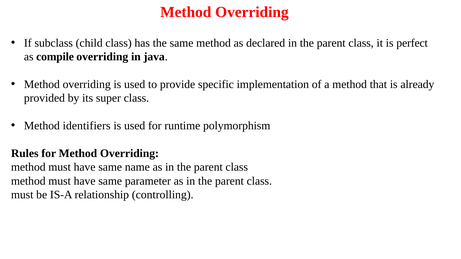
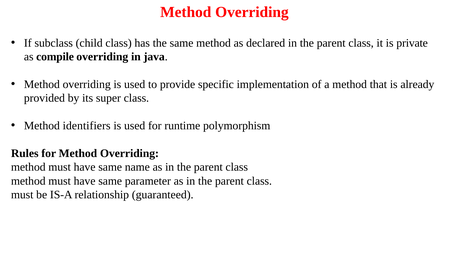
perfect: perfect -> private (412, 43)
controlling: controlling -> guaranteed (163, 195)
